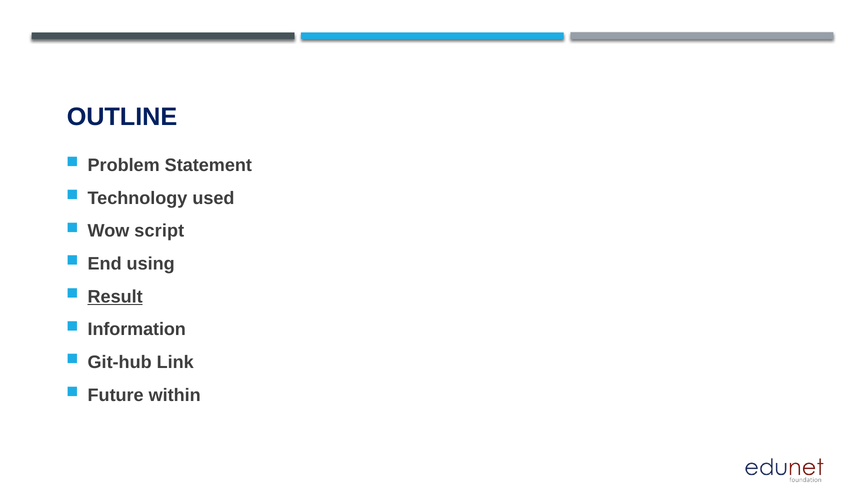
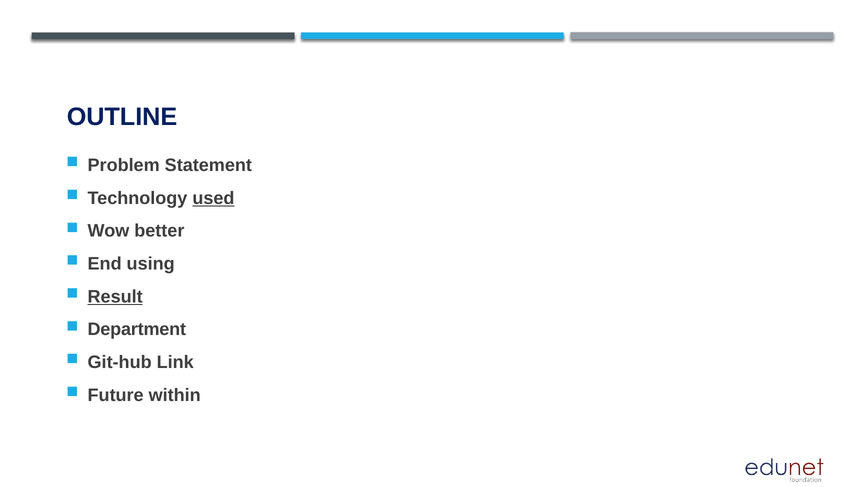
used underline: none -> present (213, 198)
script: script -> better (159, 231)
Information: Information -> Department (137, 329)
